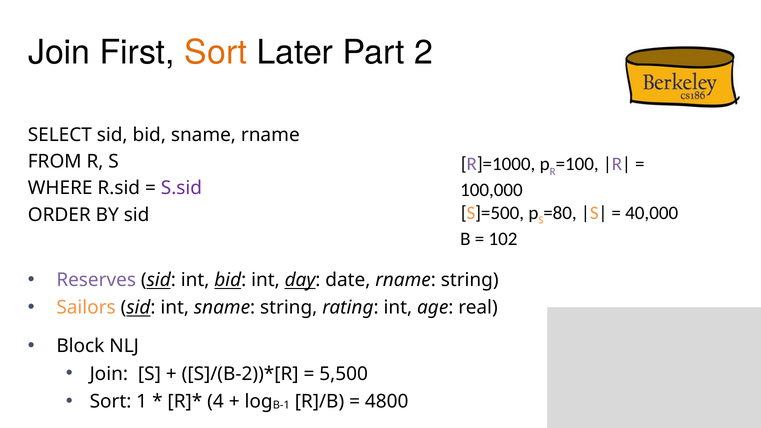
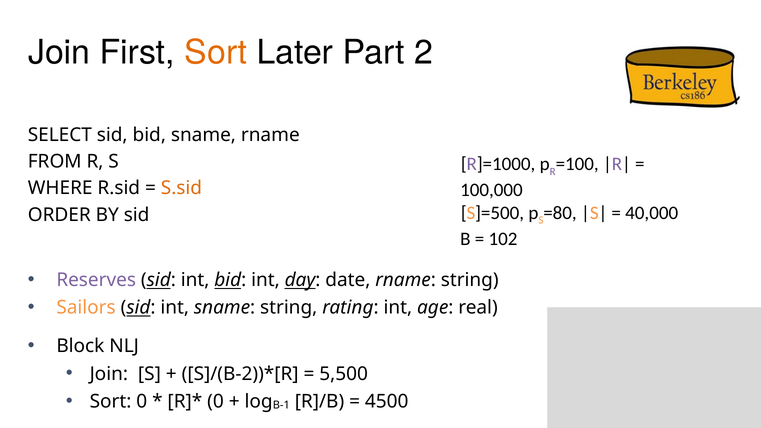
S.sid colour: purple -> orange (181, 188)
Sort 1: 1 -> 0 (142, 401)
4: 4 -> 0 (216, 401)
4800: 4800 -> 4500 (387, 401)
